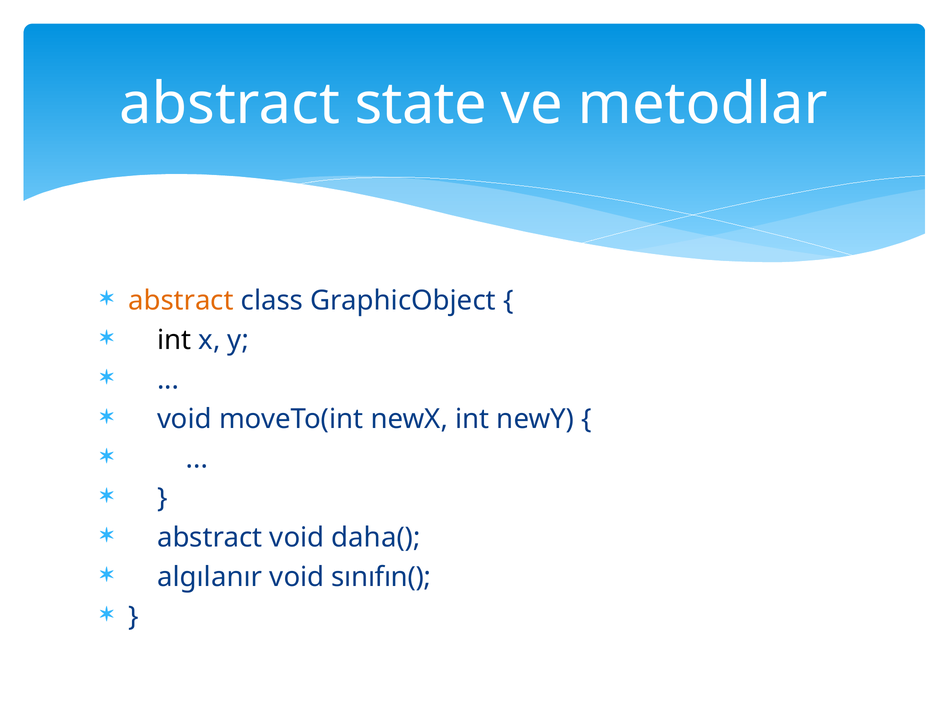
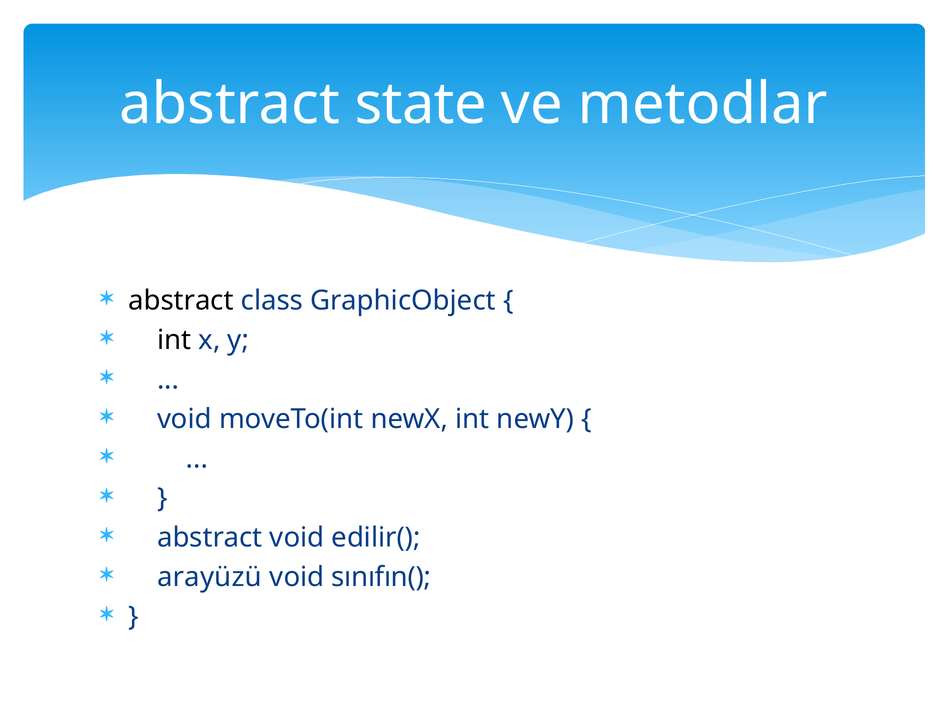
abstract colour: orange -> black (181, 301)
daha(: daha( -> edilir( (376, 538)
algılanır: algılanır -> arayüzü (210, 577)
